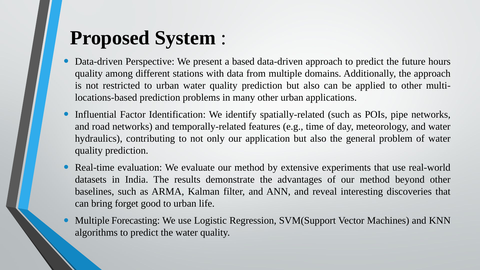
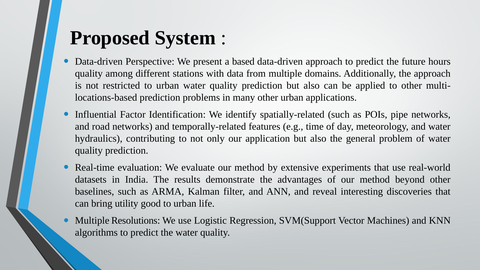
forget: forget -> utility (127, 204)
Forecasting: Forecasting -> Resolutions (136, 221)
